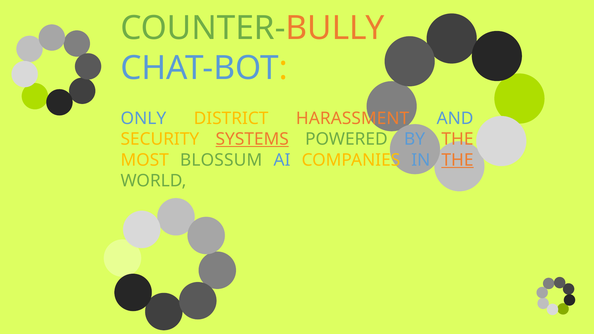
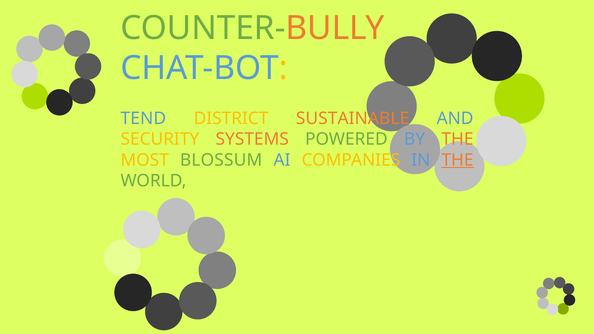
ONLY: ONLY -> TEND (143, 118)
HARASSMENT: HARASSMENT -> SUSTAINABLE (353, 118)
SYSTEMS underline: present -> none (252, 139)
